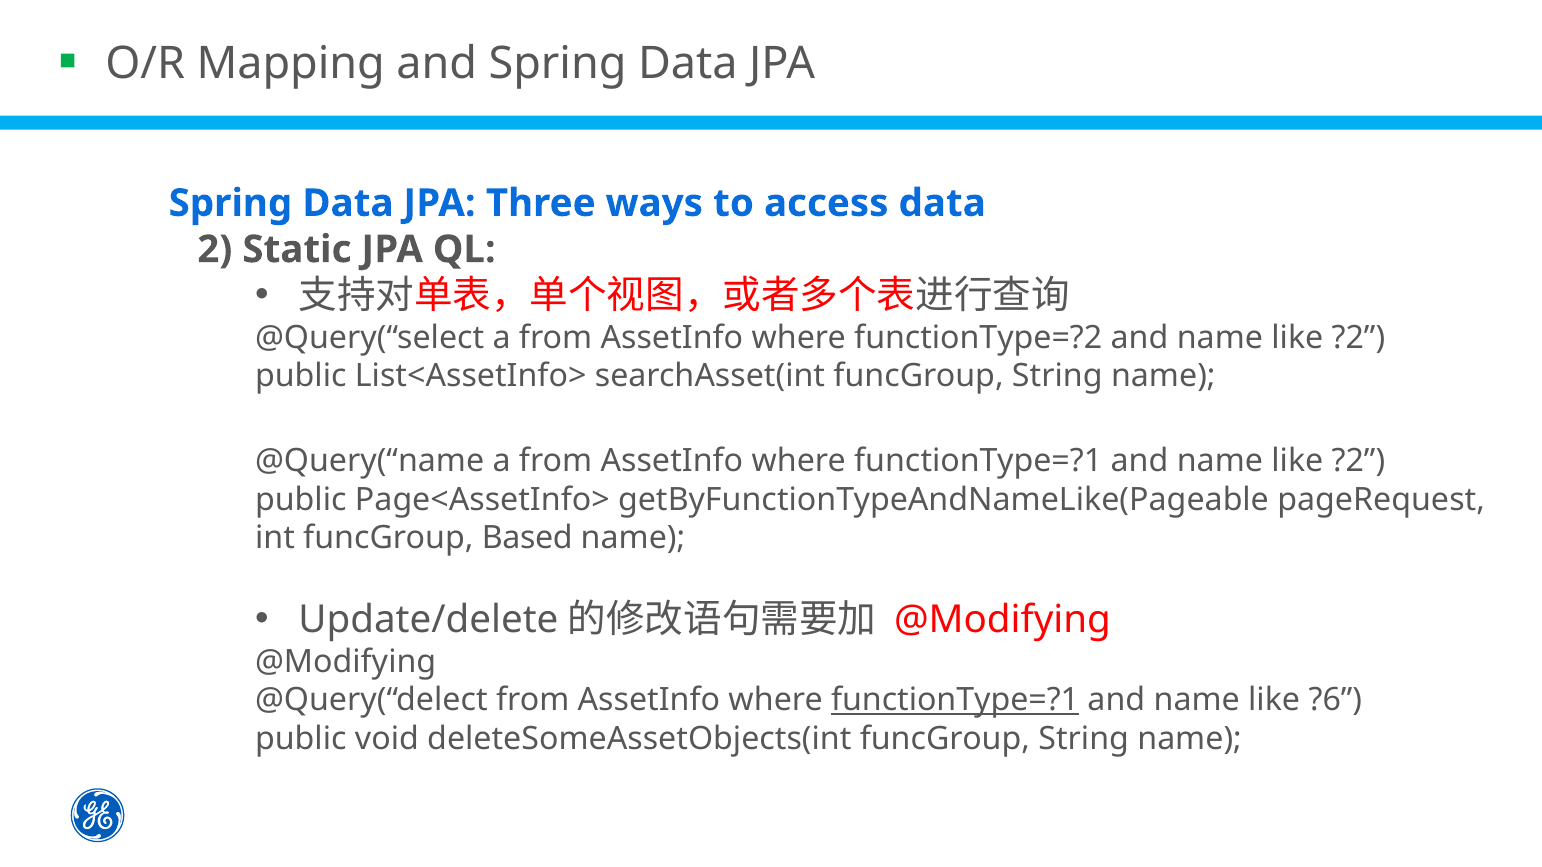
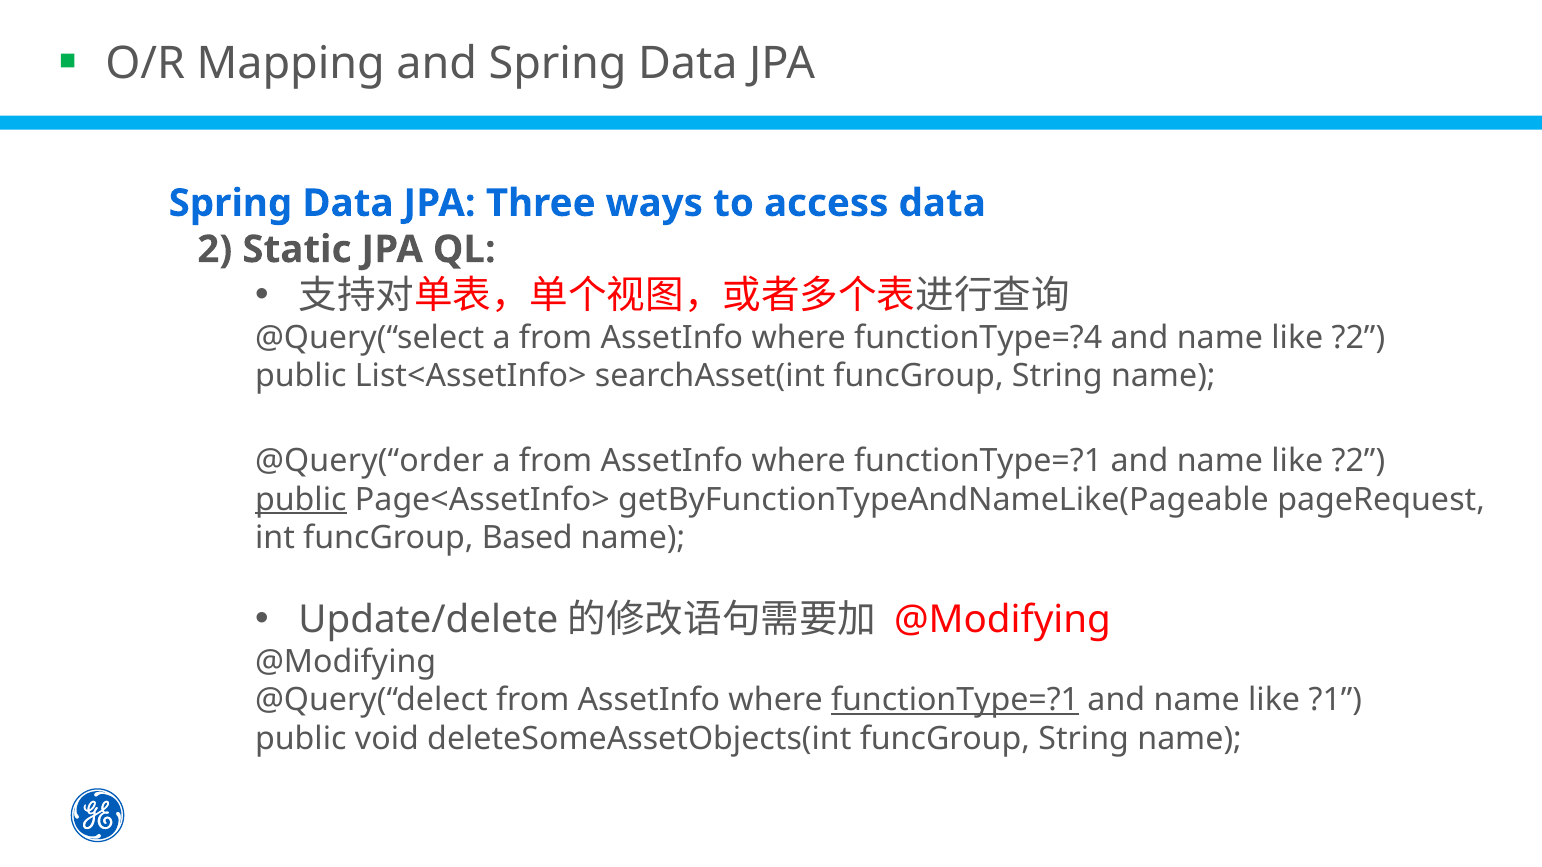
functionType=?2: functionType=?2 -> functionType=?4 (978, 338)
@Query(“name: @Query(“name -> @Query(“order (370, 461)
public underline: none -> present (301, 500)
?6: ?6 -> ?1 (1335, 700)
